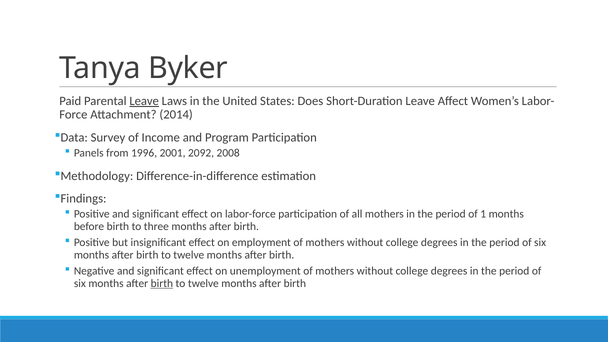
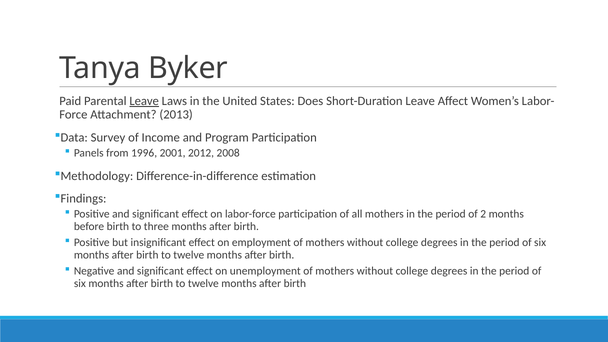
2014: 2014 -> 2013 (176, 115)
2092: 2092 -> 2012 (201, 153)
1: 1 -> 2 (483, 214)
birth underline: present -> none (162, 283)
